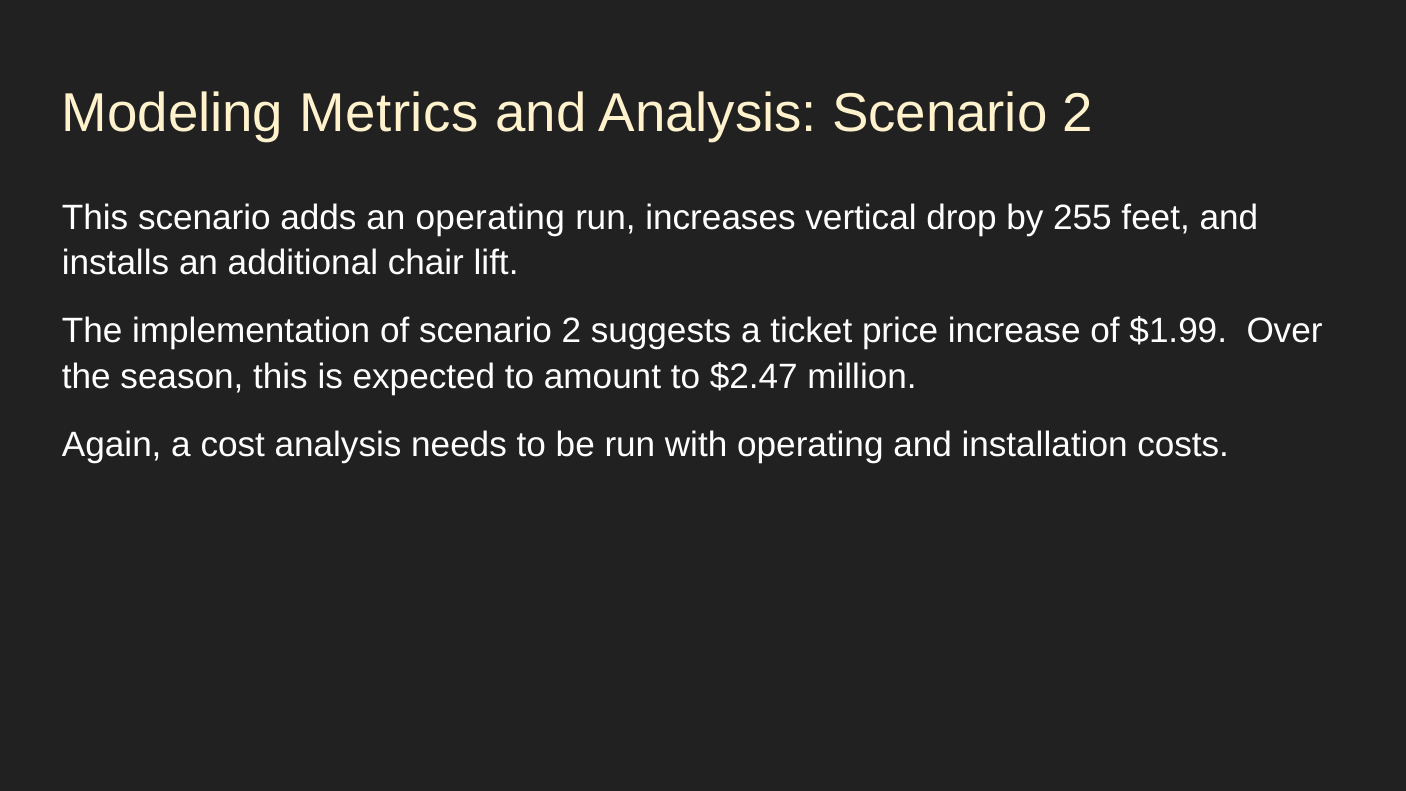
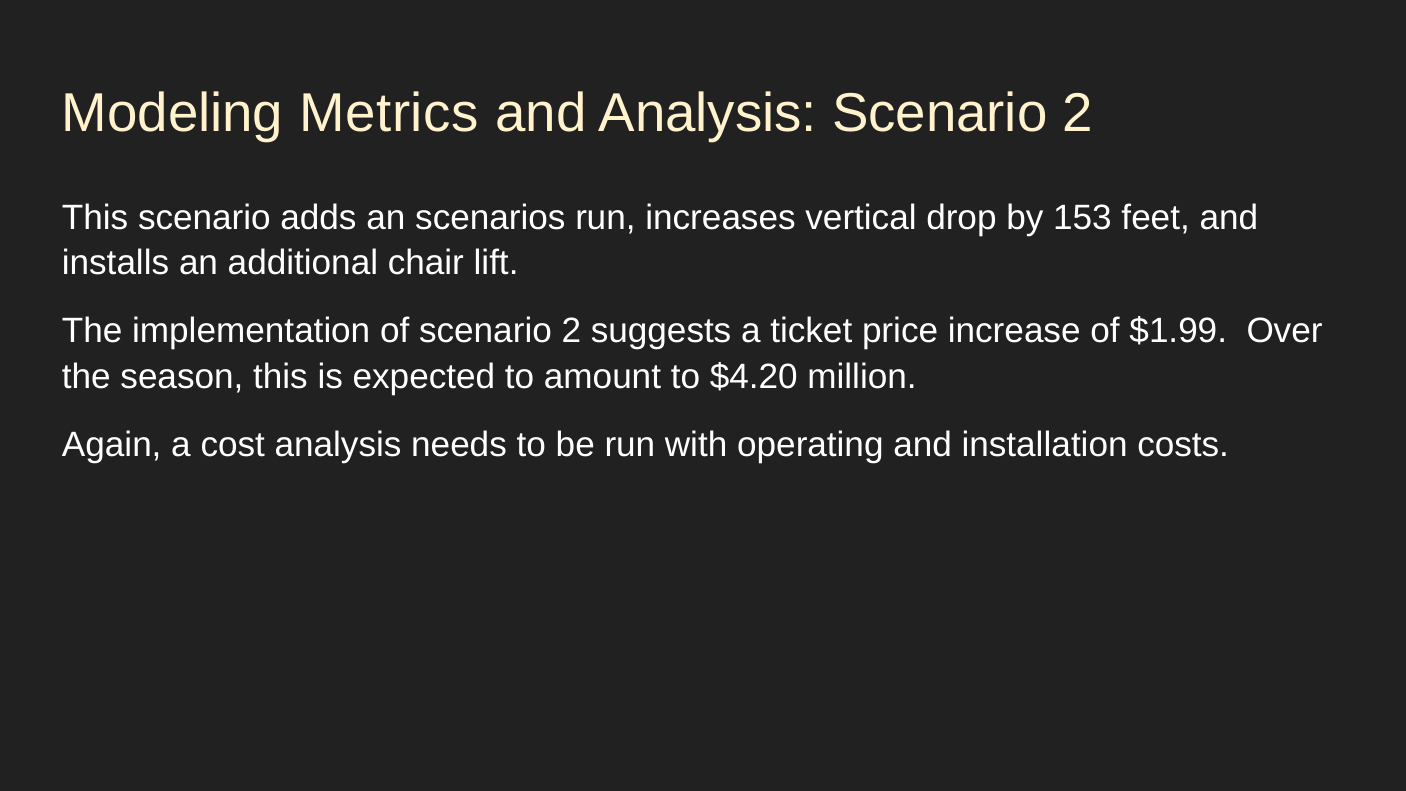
an operating: operating -> scenarios (490, 217)
255: 255 -> 153 (1082, 217)
$2.47: $2.47 -> $4.20 (754, 376)
